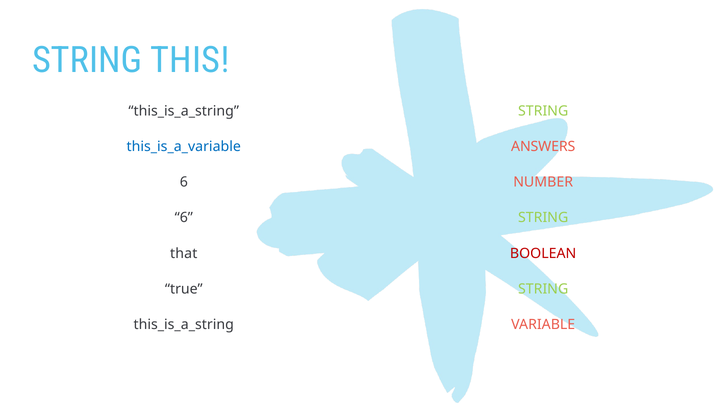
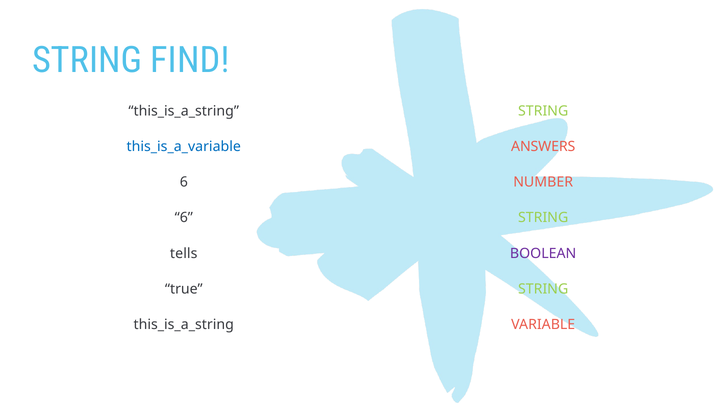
THIS: THIS -> FIND (190, 60)
that: that -> tells (184, 253)
BOOLEAN colour: red -> purple (543, 253)
